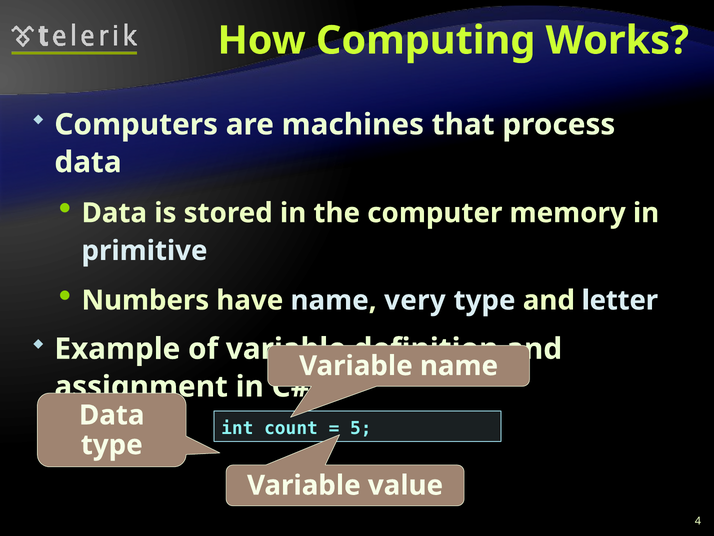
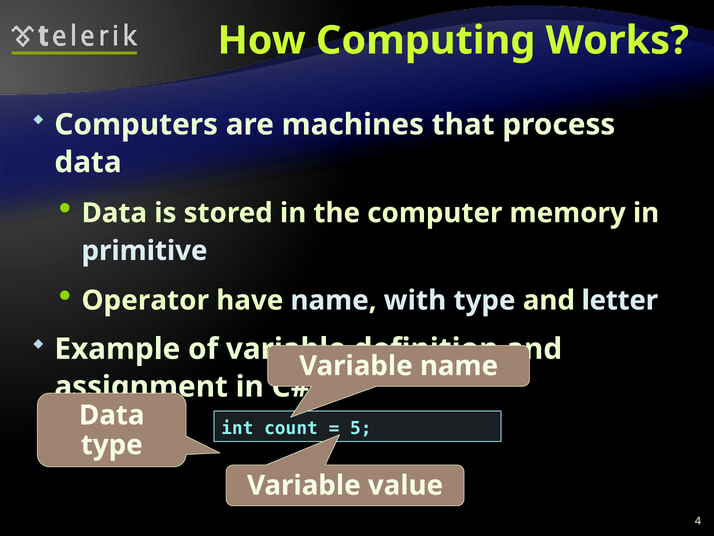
Numbers: Numbers -> Operator (145, 300)
very: very -> with (415, 300)
